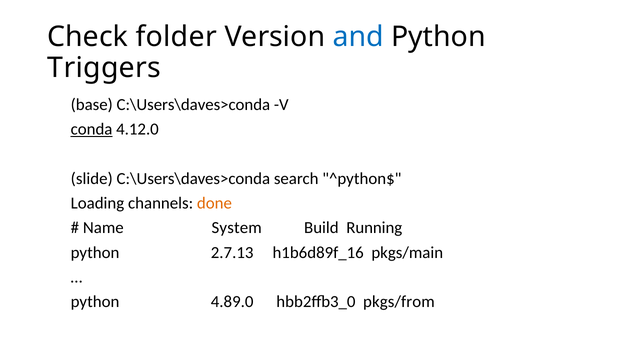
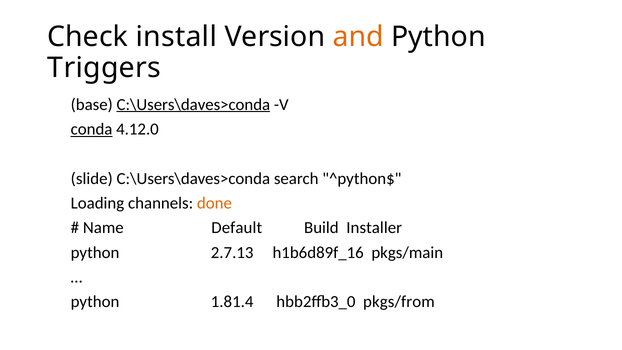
folder: folder -> install (176, 37)
and colour: blue -> orange (358, 37)
C:\Users\daves>conda underline: none -> present (193, 104)
System: System -> Default (237, 228)
Running: Running -> Installer (374, 228)
4.89.0: 4.89.0 -> 1.81.4 (232, 302)
